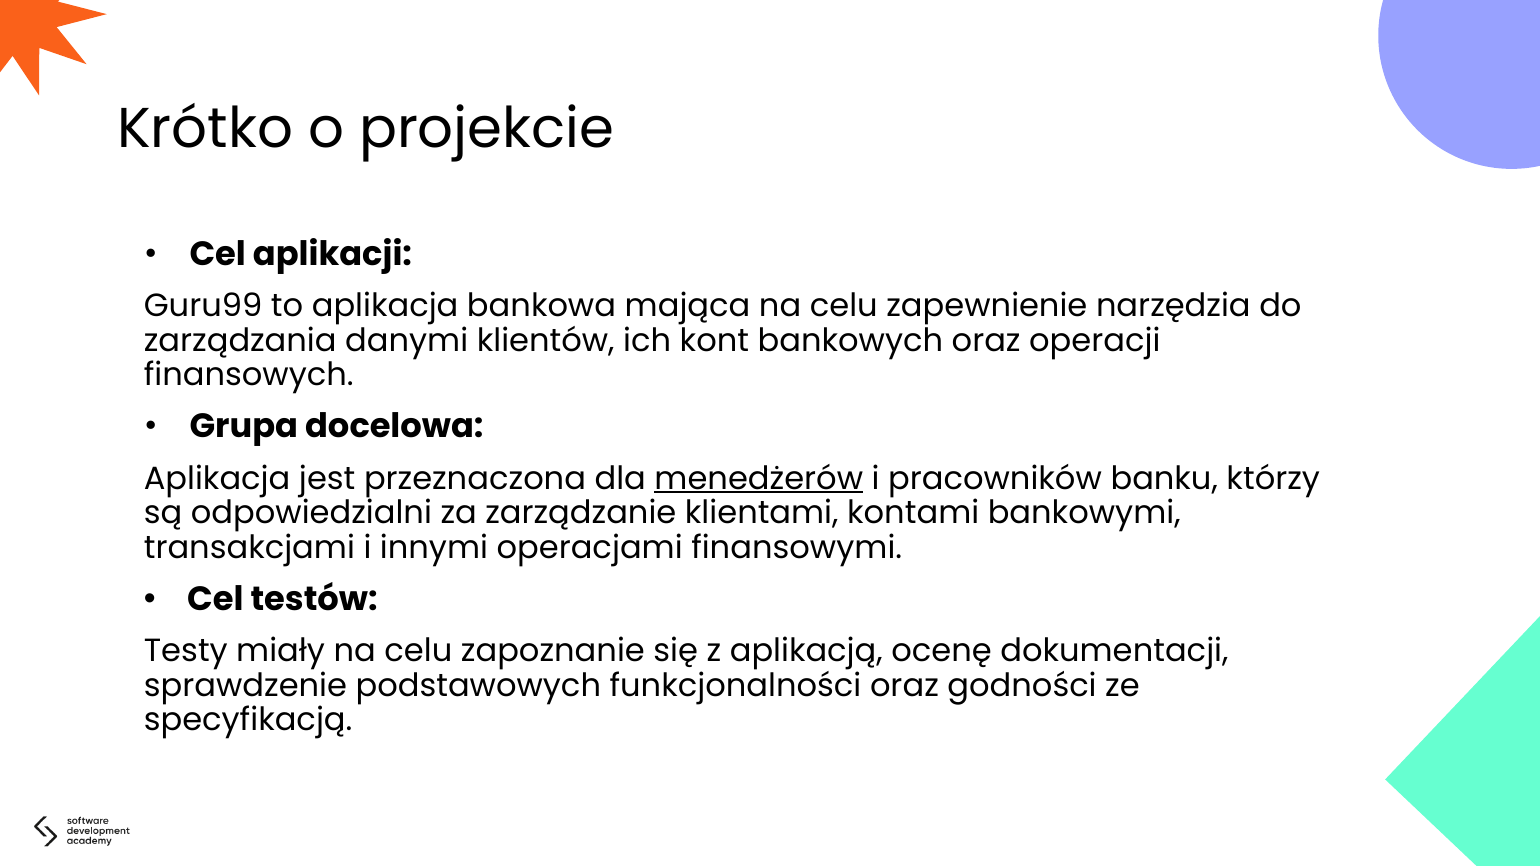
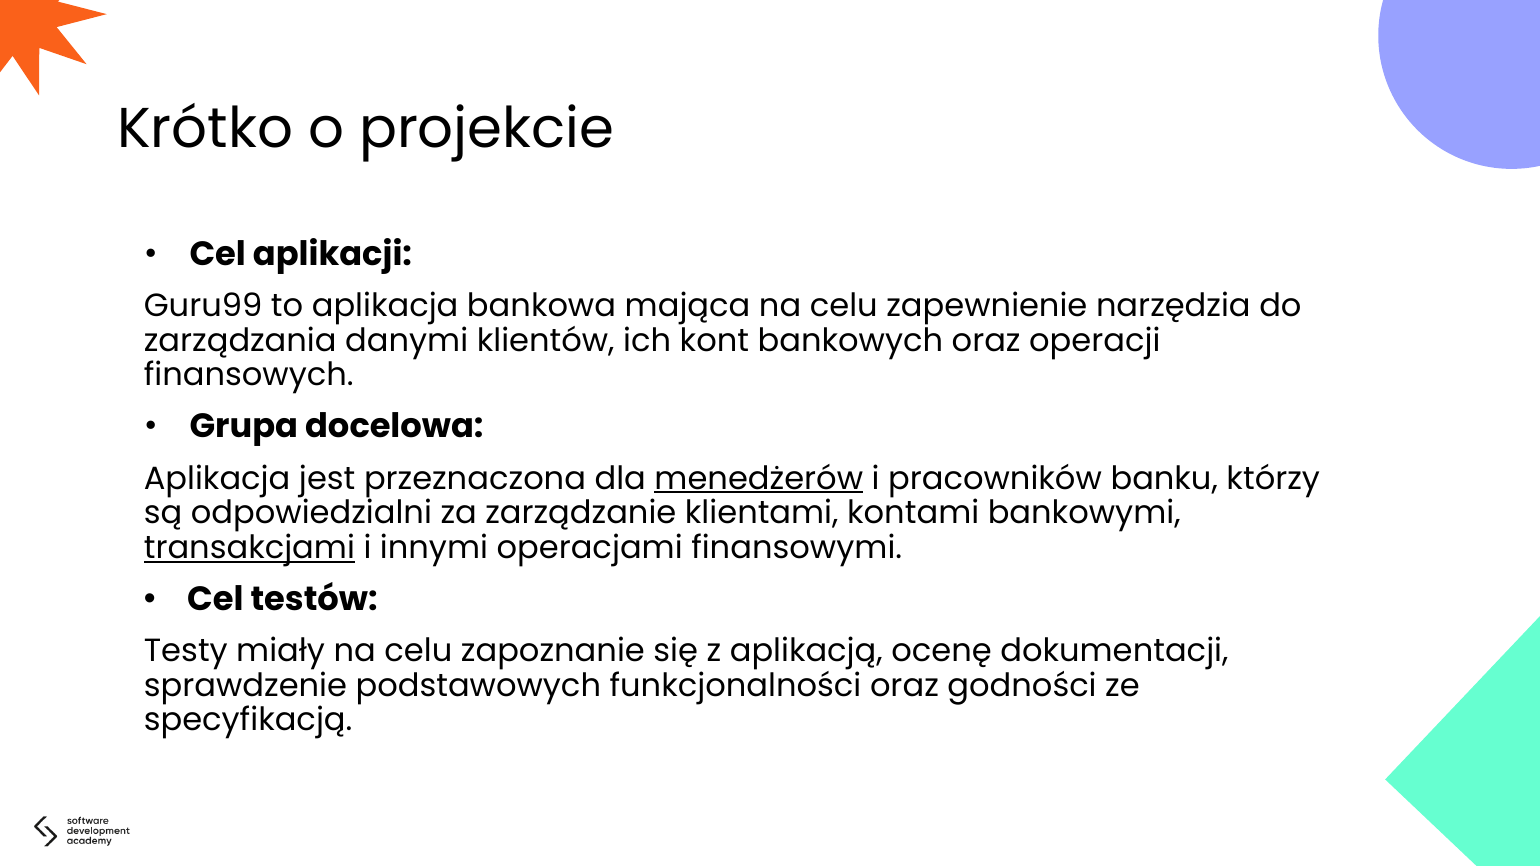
transakcjami underline: none -> present (249, 548)
